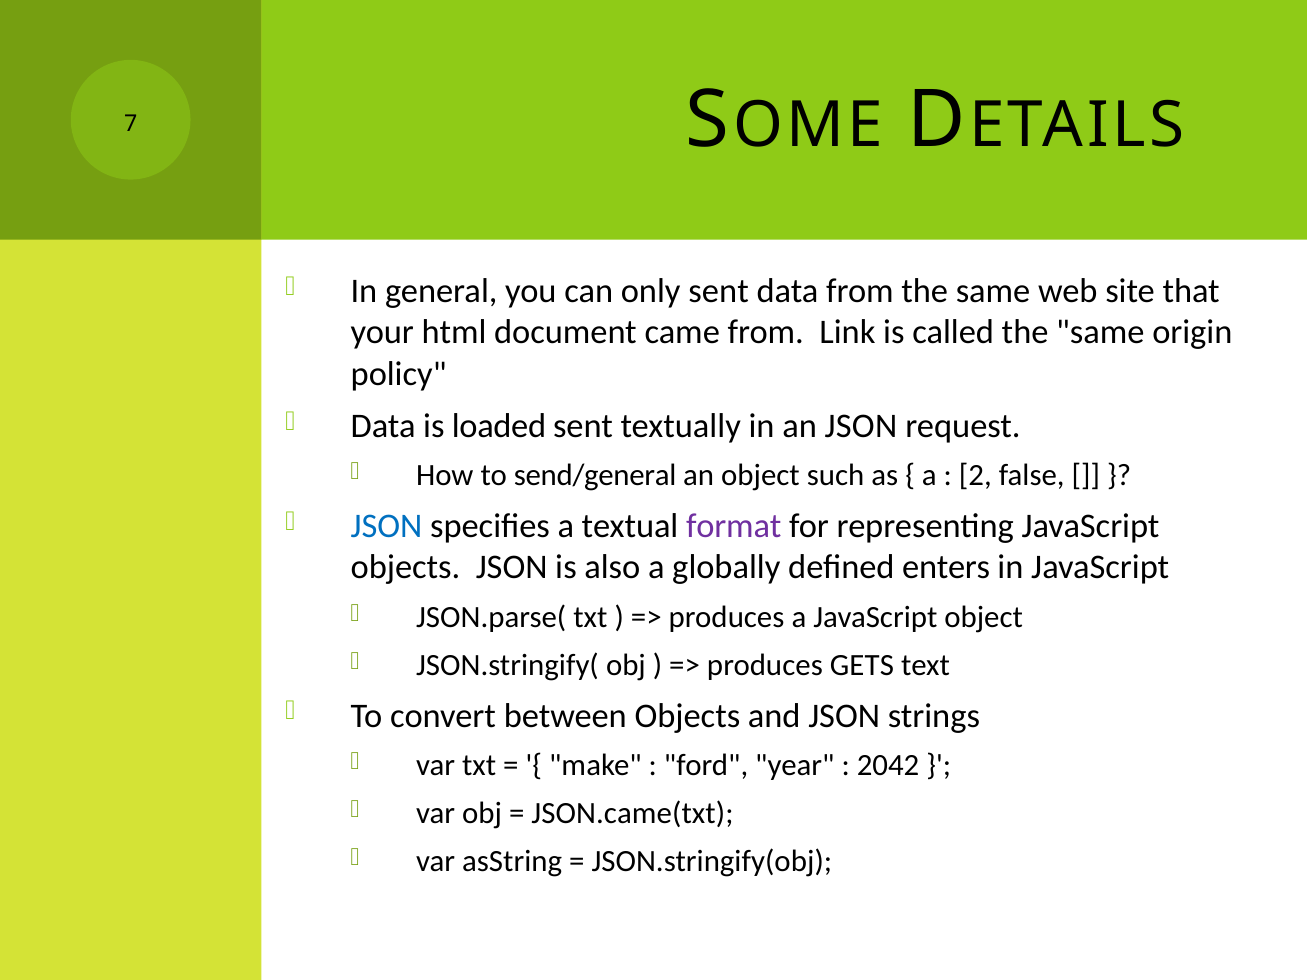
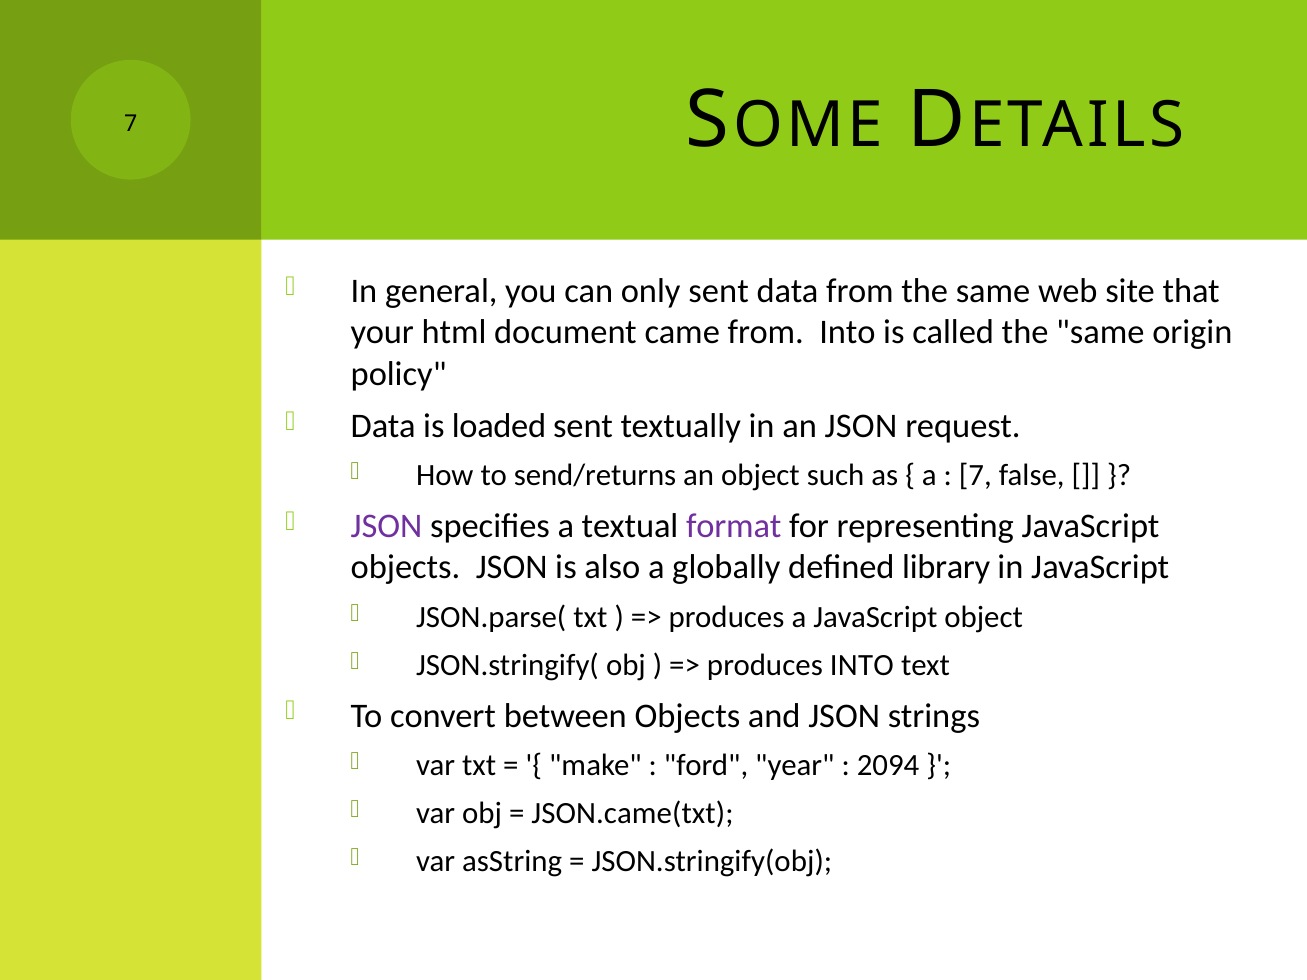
from Link: Link -> Into (847, 332)
send/general: send/general -> send/returns (595, 476)
2: 2 -> 7 (975, 476)
JSON colour: blue -> purple (387, 526)
enters: enters -> library (946, 568)
produces GETS: GETS -> INTO (862, 665)
2042: 2042 -> 2094 (888, 766)
